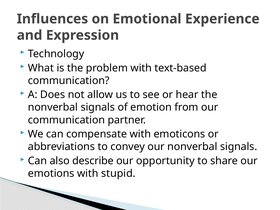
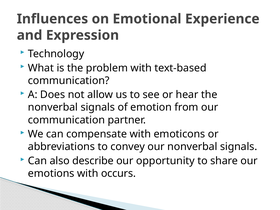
stupid: stupid -> occurs (118, 173)
